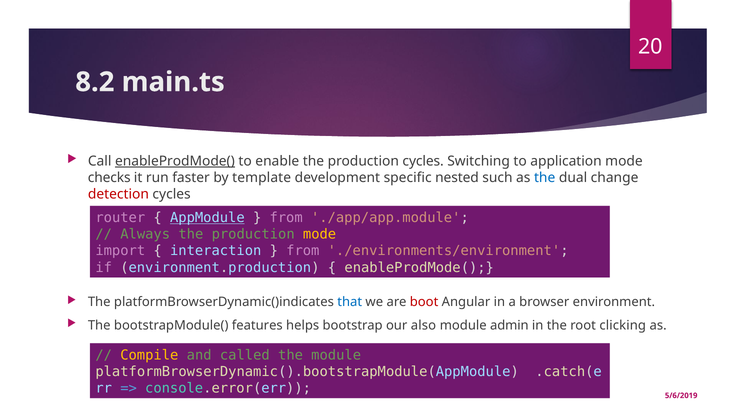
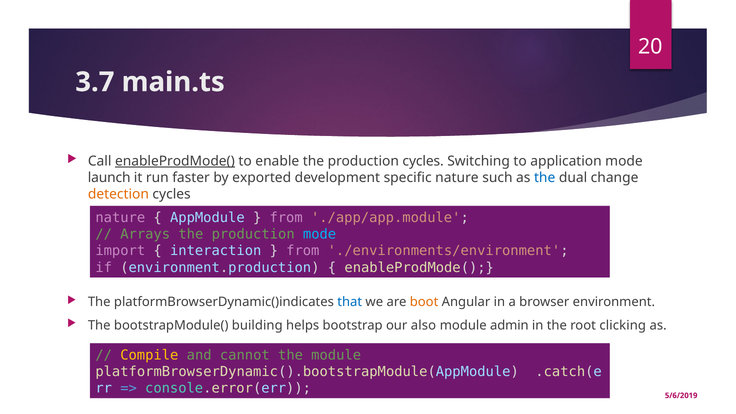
8.2: 8.2 -> 3.7 (95, 82)
checks: checks -> launch (109, 178)
template: template -> exported (262, 178)
specific nested: nested -> nature (457, 178)
detection colour: red -> orange (118, 194)
router: router -> nature (120, 218)
AppModule underline: present -> none (207, 218)
Always: Always -> Arrays (145, 234)
mode colour: yellow -> light blue (320, 234)
boot colour: red -> orange (424, 302)
features: features -> building (257, 325)
called: called -> cannot (245, 355)
